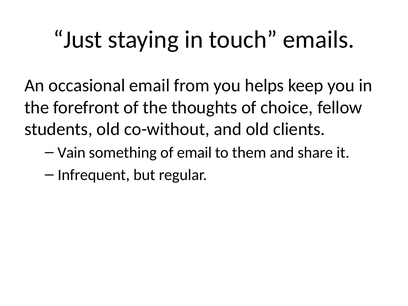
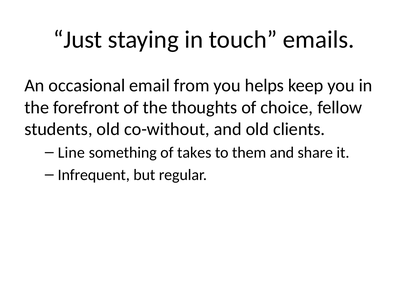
Vain: Vain -> Line (71, 153)
of email: email -> takes (194, 153)
